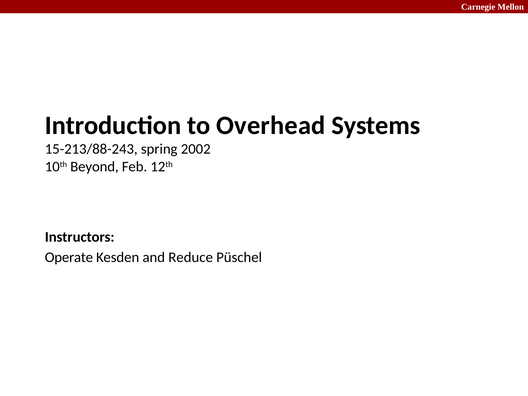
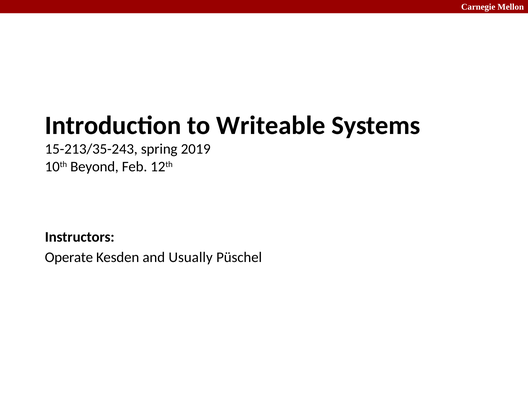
Overhead: Overhead -> Writeable (271, 125)
15-213/88-243: 15-213/88-243 -> 15-213/35-243 (91, 149)
2002: 2002 -> 2019 (196, 149)
Reduce: Reduce -> Usually (191, 257)
